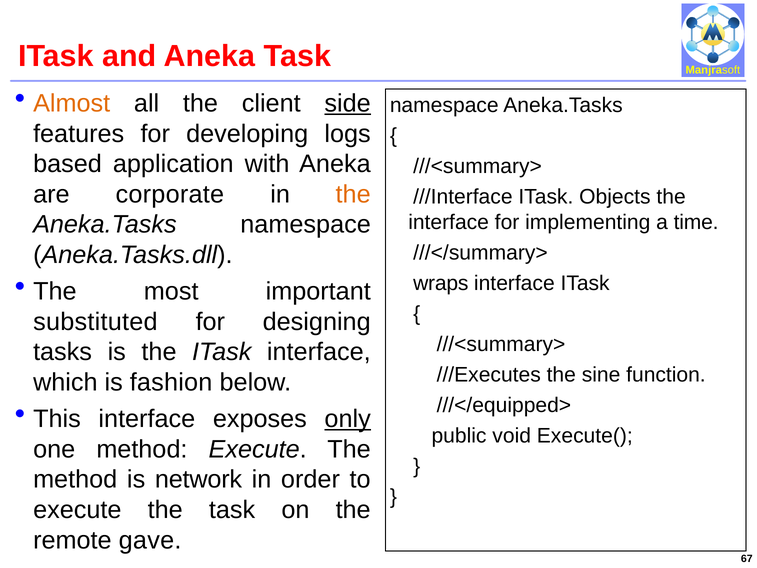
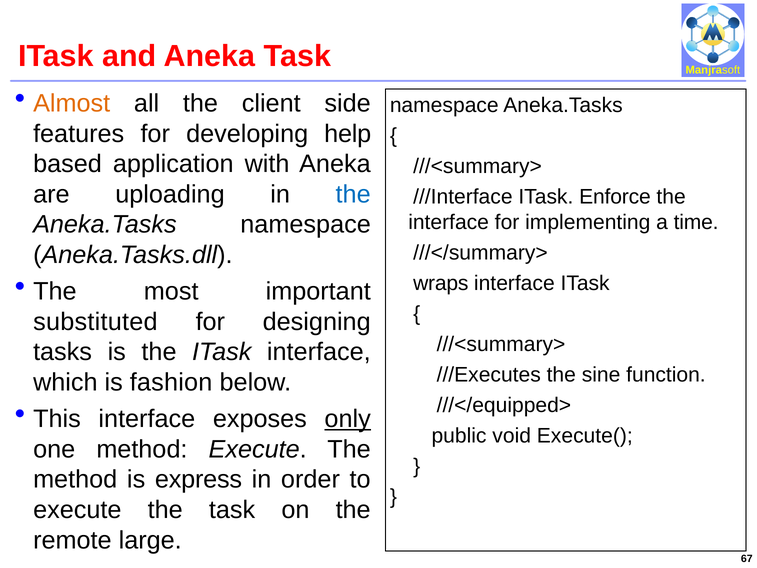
side underline: present -> none (348, 103)
logs: logs -> help (348, 134)
corporate: corporate -> uploading (170, 194)
the colour: orange -> blue (353, 194)
Objects: Objects -> Enforce (615, 197)
network: network -> express (199, 479)
gave: gave -> large (150, 540)
